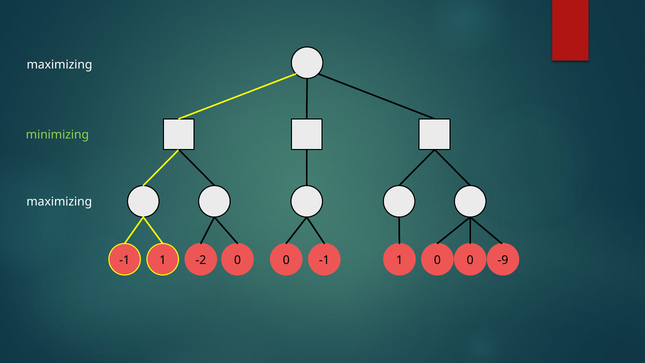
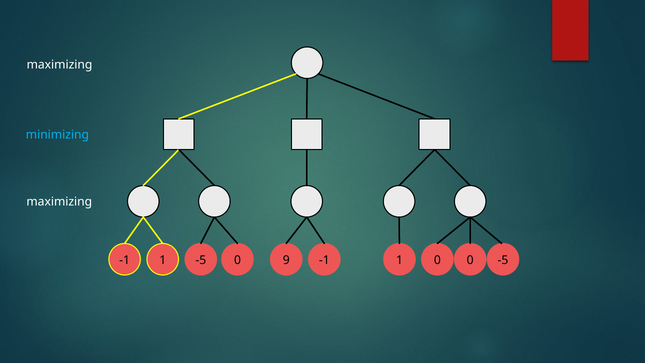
minimizing colour: light green -> light blue (57, 135)
-2: -2 -> -5 (201, 260)
0: 0 -> 9 (286, 260)
-9: -9 -> -5 (503, 260)
